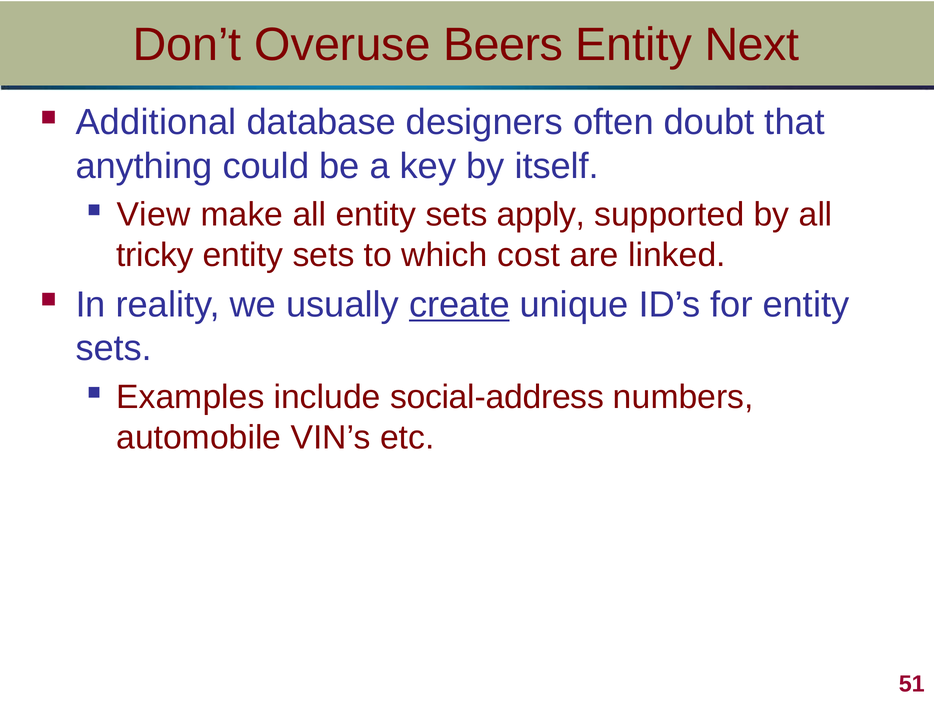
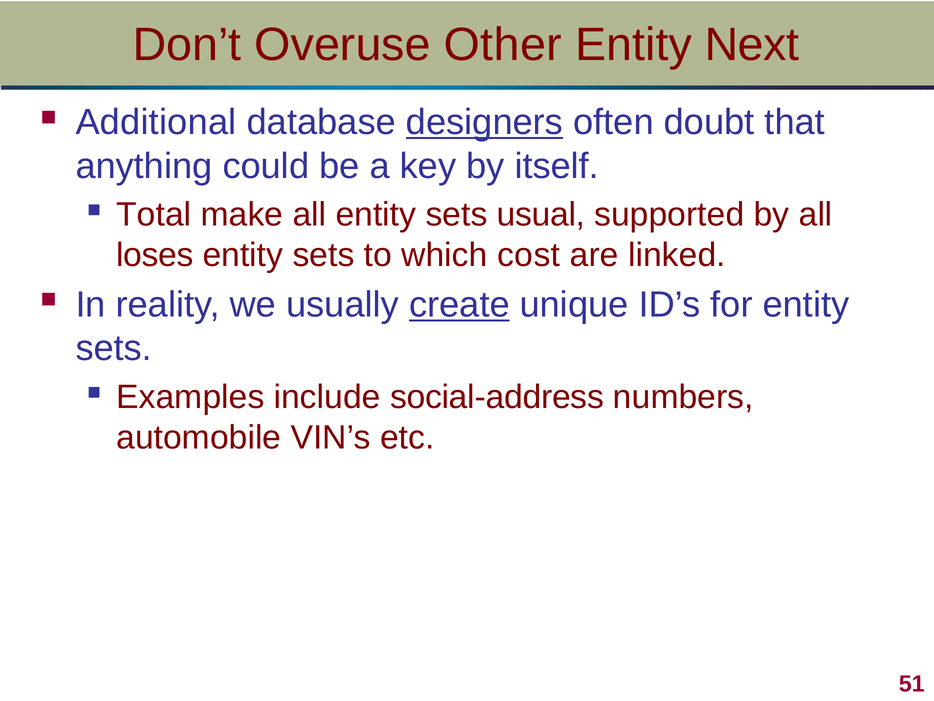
Beers: Beers -> Other (503, 45)
designers underline: none -> present (485, 122)
View: View -> Total (154, 215)
apply: apply -> usual (541, 215)
tricky: tricky -> loses (155, 255)
